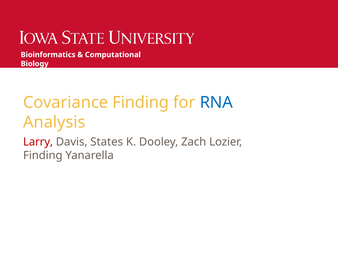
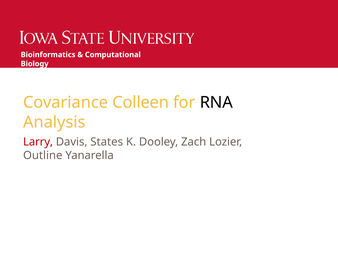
Covariance Finding: Finding -> Colleen (141, 102)
RNA colour: blue -> black (216, 102)
Finding: Finding -> Outline (43, 155)
